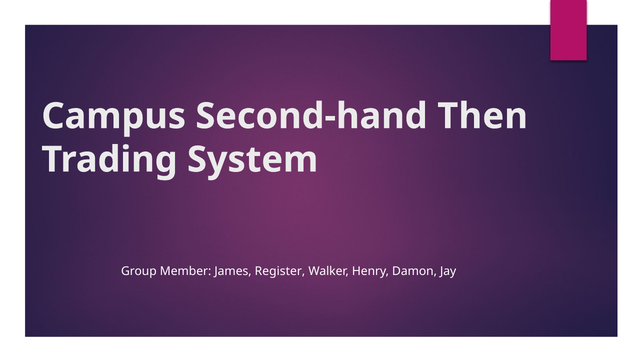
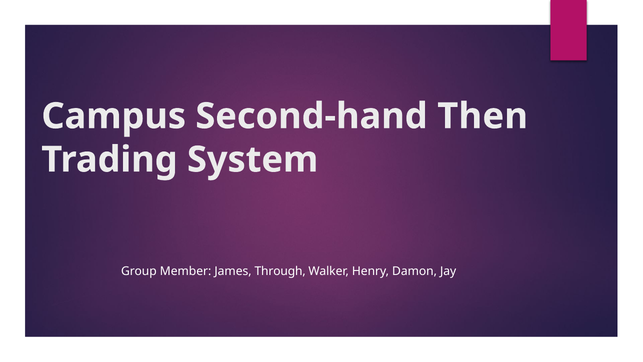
Register: Register -> Through (280, 271)
